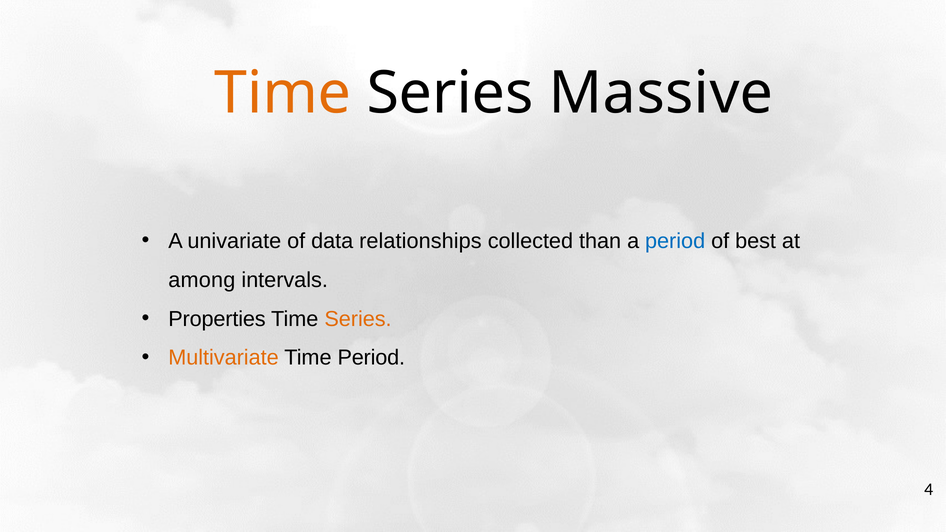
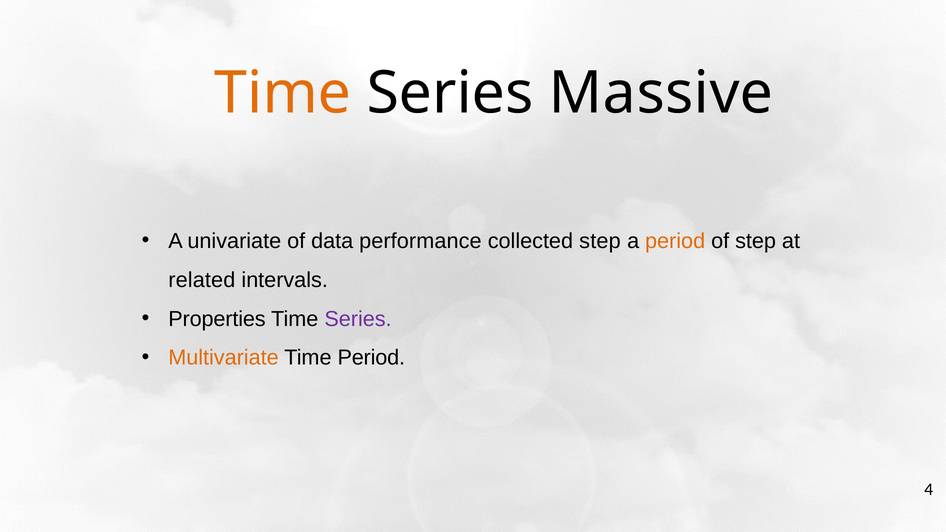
relationships: relationships -> performance (420, 241)
collected than: than -> step (600, 241)
period colour: blue -> orange (675, 241)
of best: best -> step (756, 241)
among: among -> related (202, 280)
Series colour: orange -> purple (358, 319)
